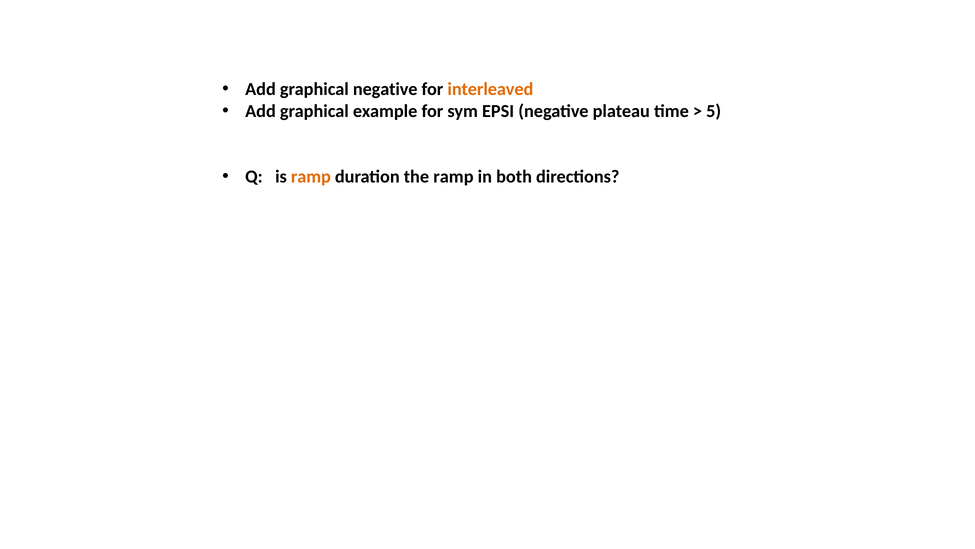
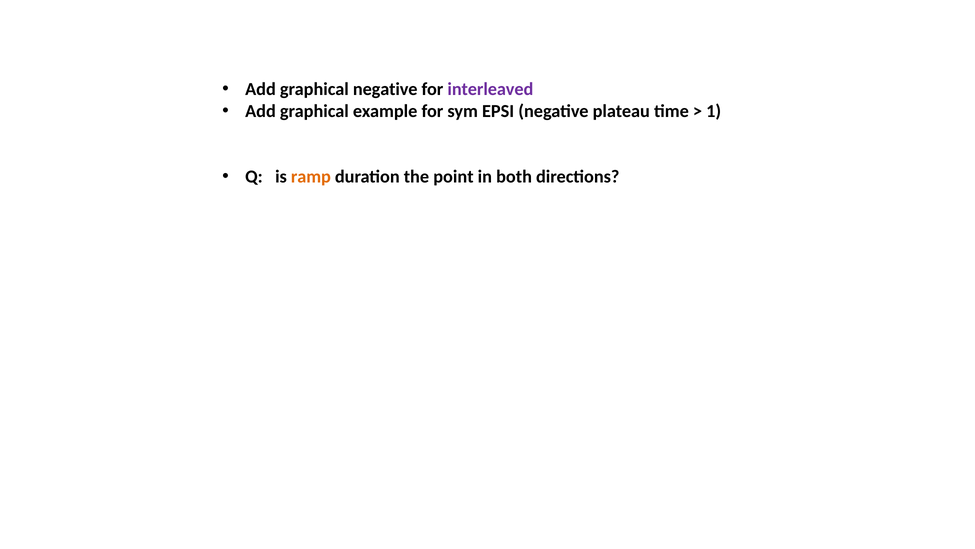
interleaved colour: orange -> purple (490, 89)
5: 5 -> 1 (714, 111)
the ramp: ramp -> point (453, 177)
